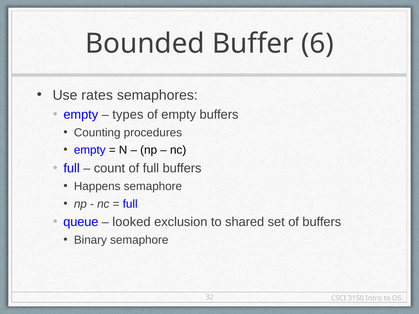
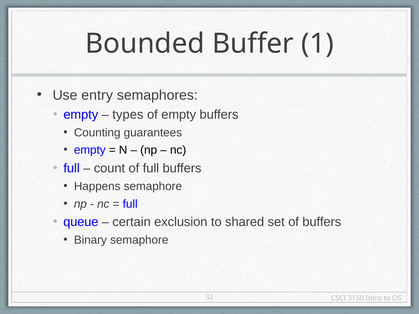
6: 6 -> 1 (317, 44)
rates: rates -> entry (97, 95)
procedures: procedures -> guarantees (153, 133)
looked: looked -> certain (132, 222)
